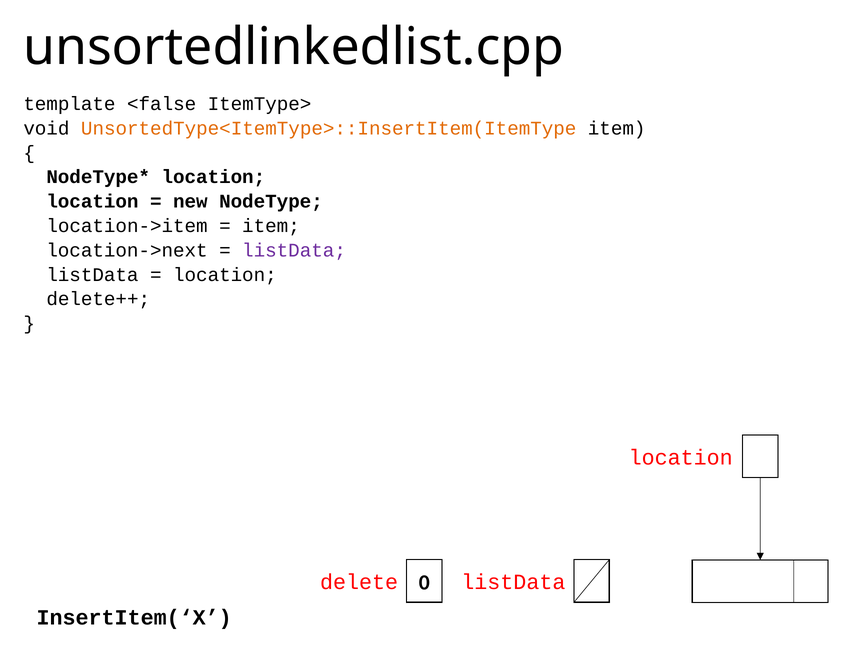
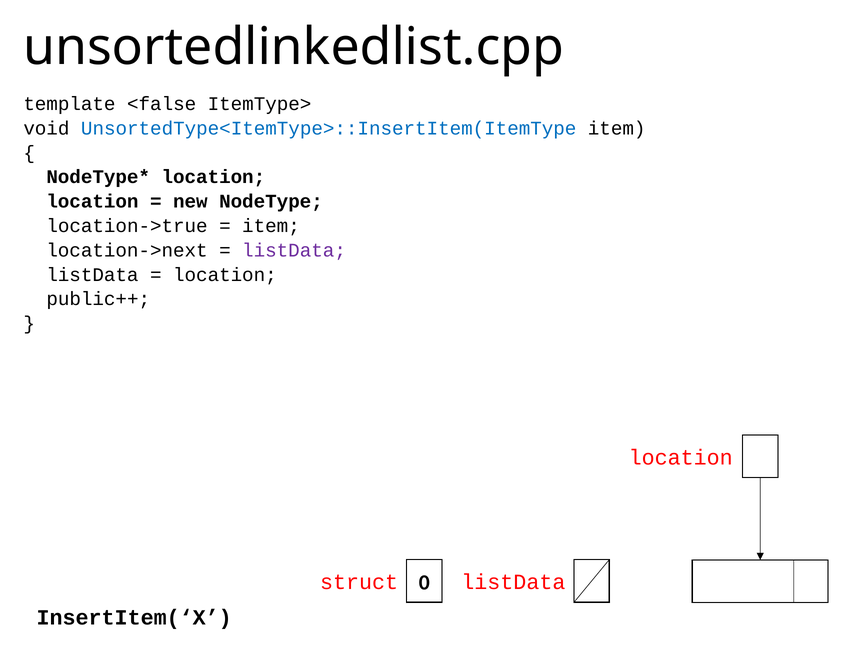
UnsortedType<ItemType>::InsertItem(ItemType colour: orange -> blue (329, 128)
location->item: location->item -> location->true (127, 226)
delete++: delete++ -> public++ (98, 299)
delete: delete -> struct (359, 582)
